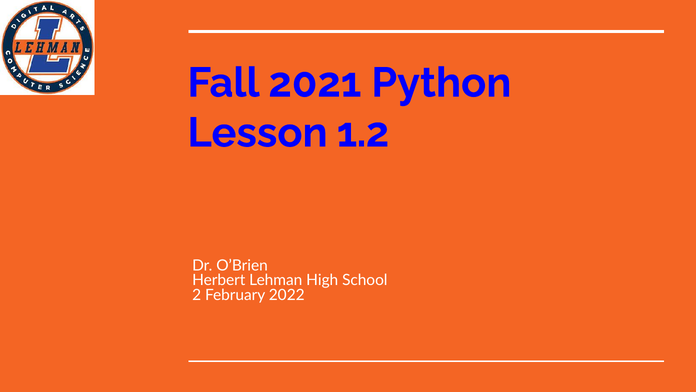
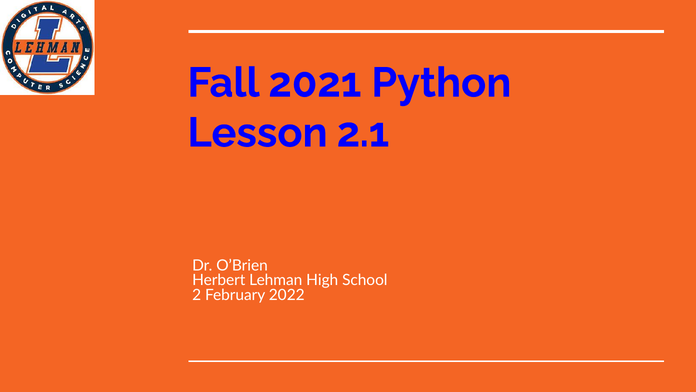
1.2: 1.2 -> 2.1 (363, 133)
